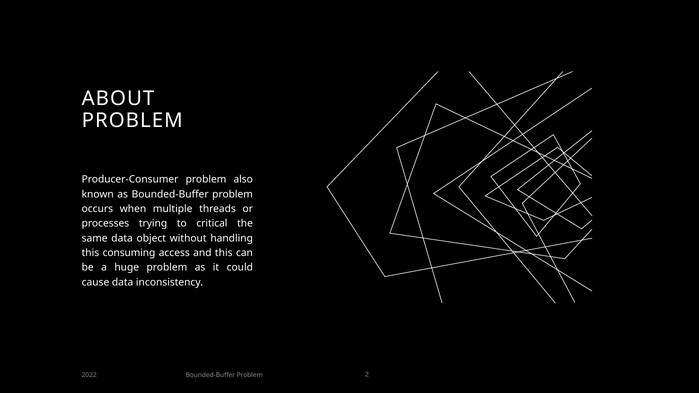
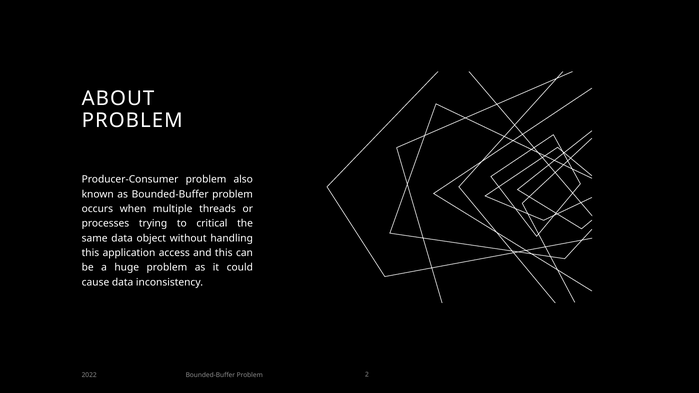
consuming: consuming -> application (129, 253)
